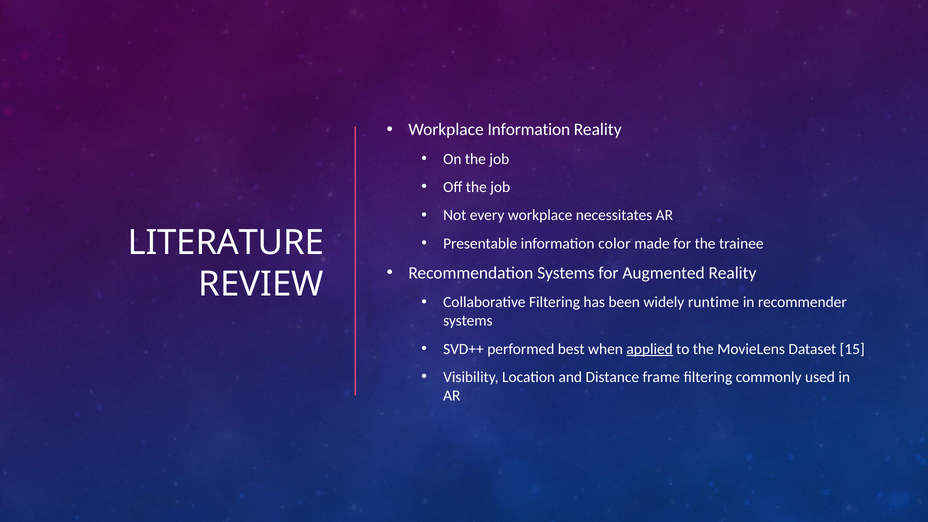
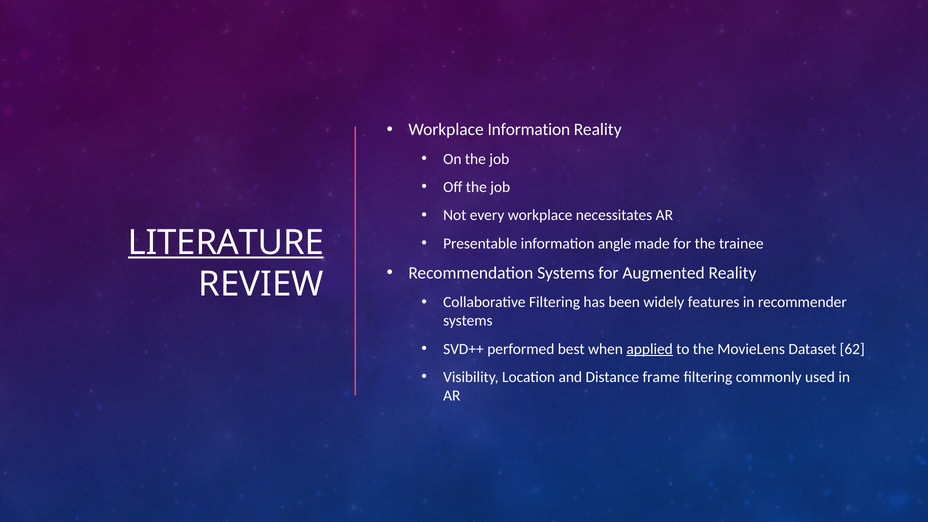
LITERATURE underline: none -> present (226, 243)
color: color -> angle (615, 244)
runtime: runtime -> features (714, 302)
15: 15 -> 62 (852, 349)
